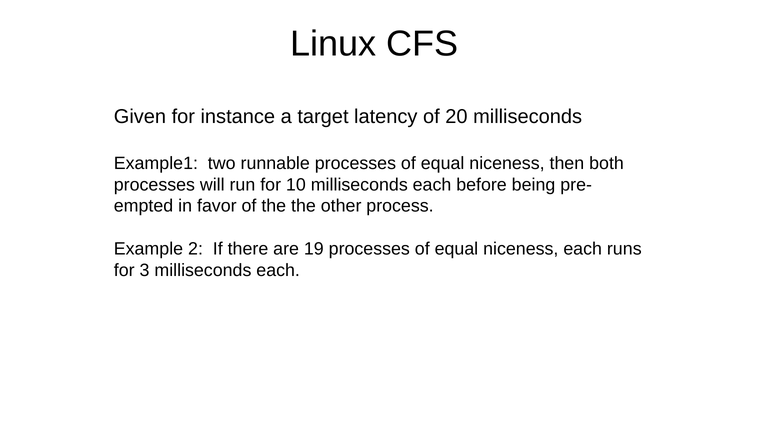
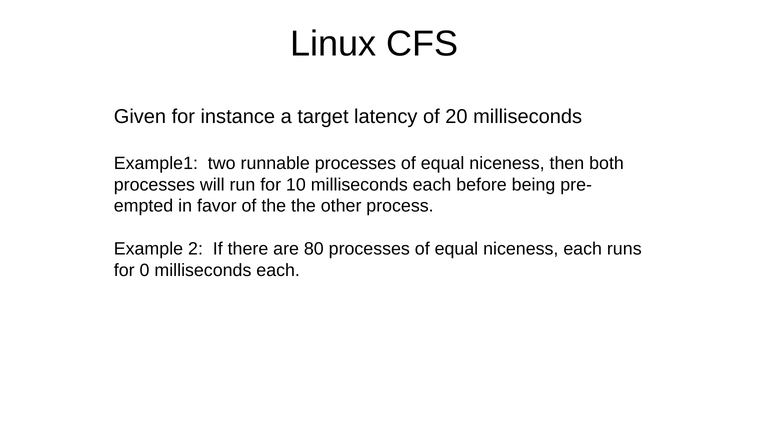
19: 19 -> 80 (314, 249)
3: 3 -> 0 (144, 270)
